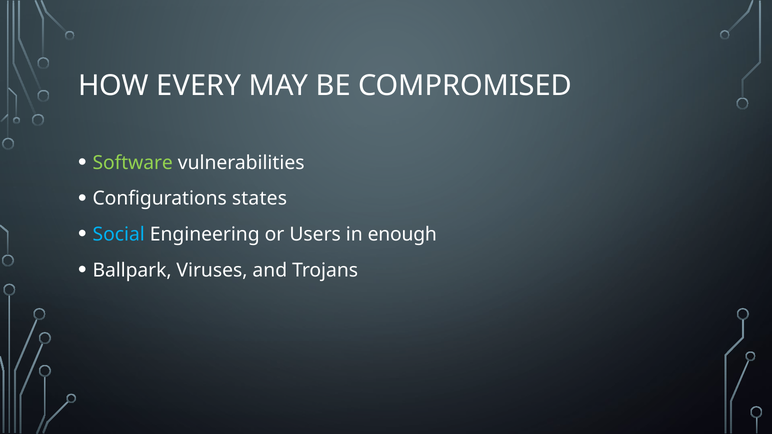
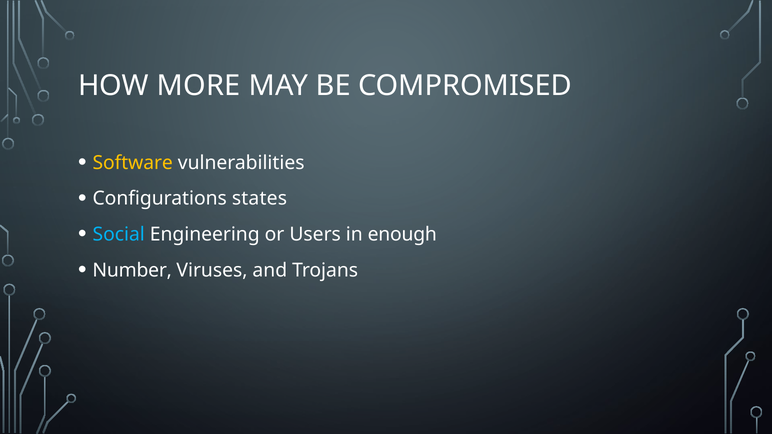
EVERY: EVERY -> MORE (199, 86)
Software colour: light green -> yellow (133, 163)
Ballpark: Ballpark -> Number (132, 270)
